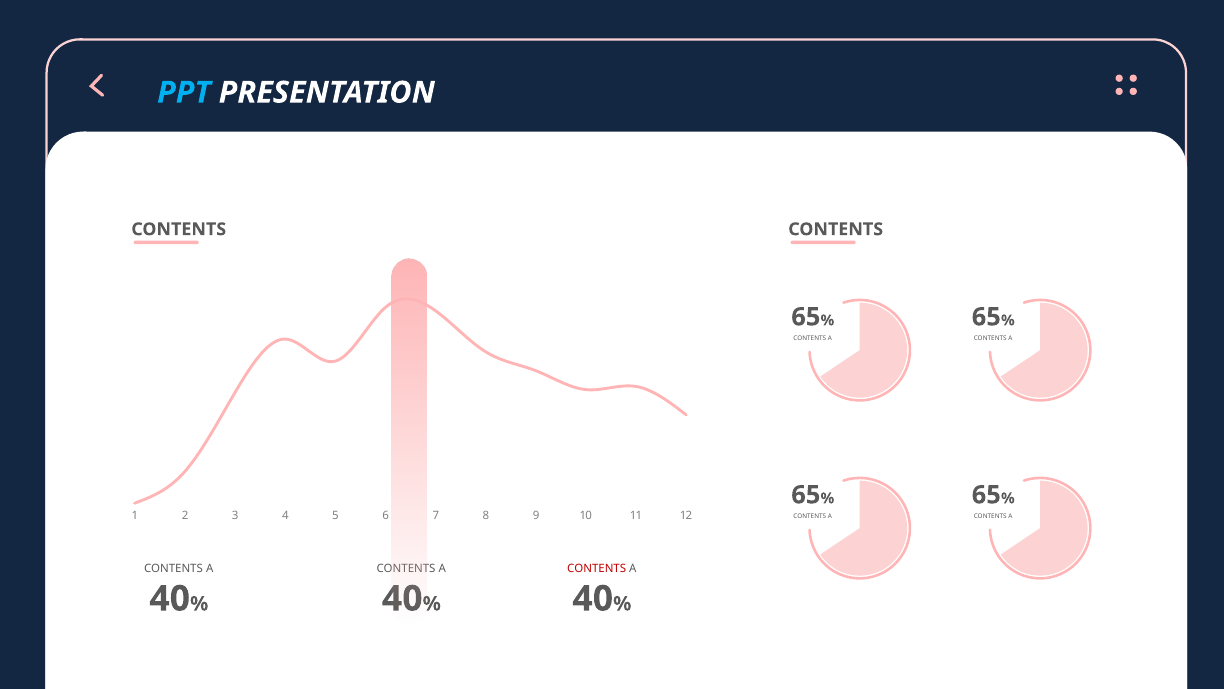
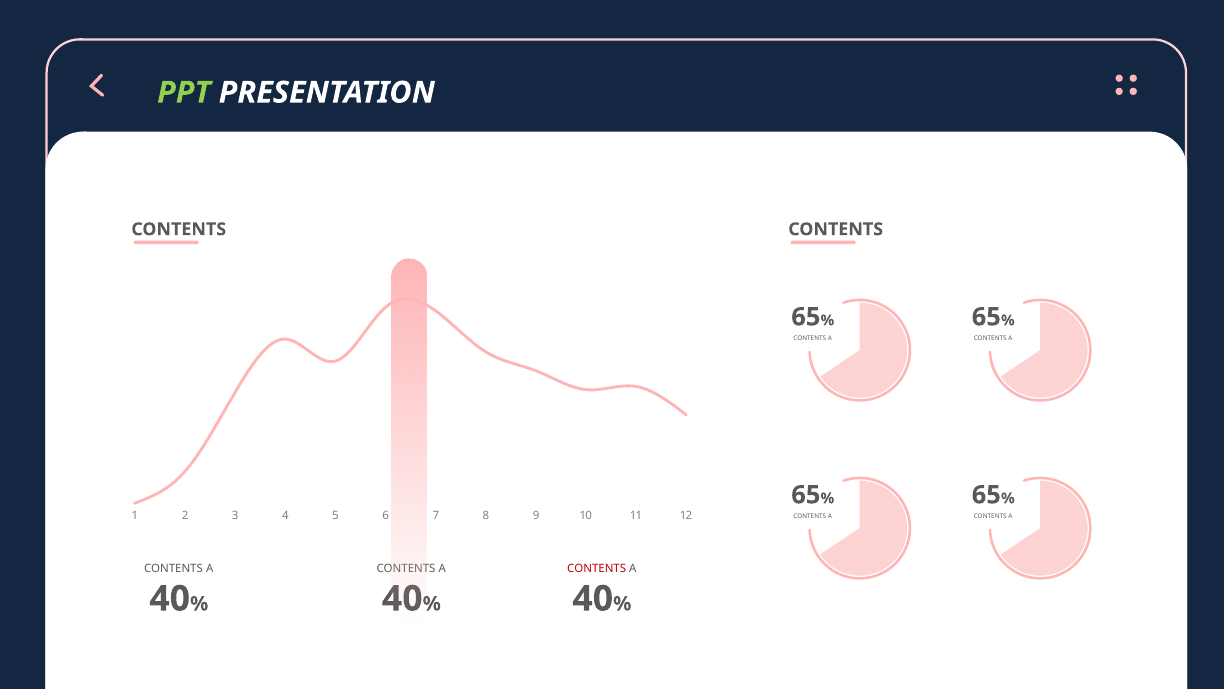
PPT colour: light blue -> light green (184, 92)
